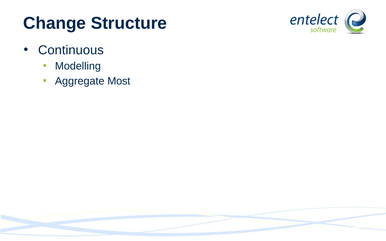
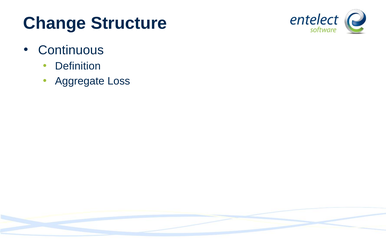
Modelling: Modelling -> Definition (78, 66)
Most: Most -> Loss (119, 81)
